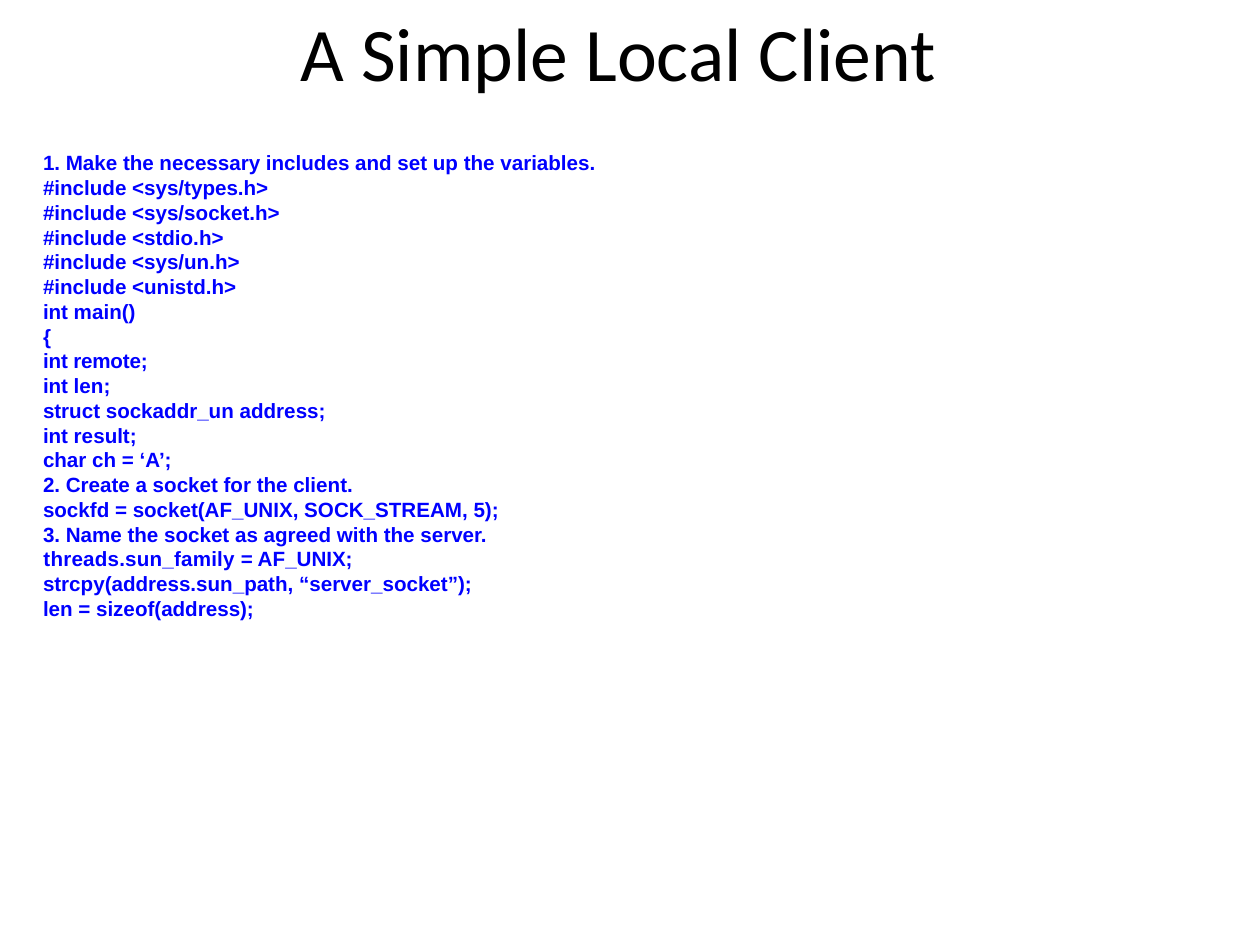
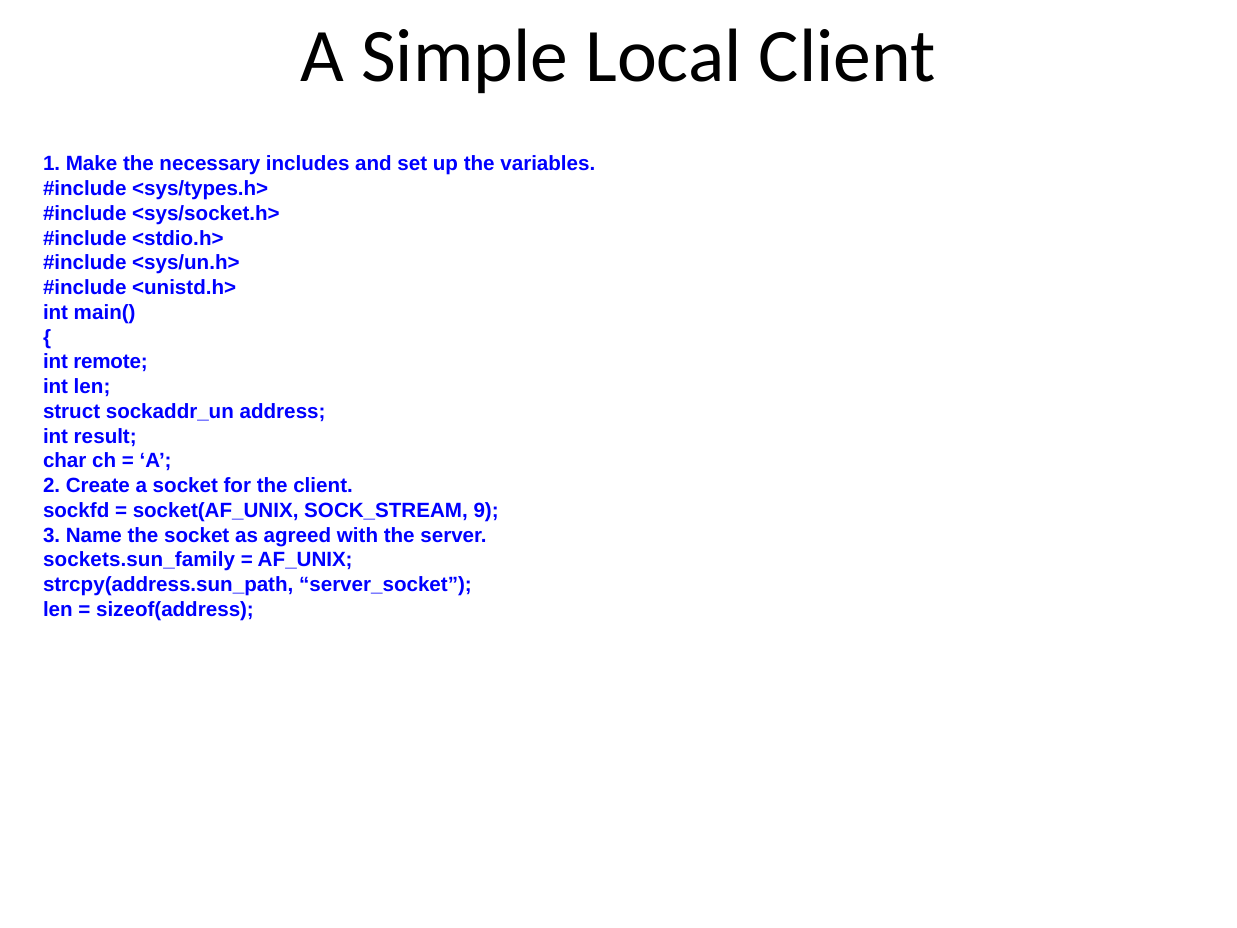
5: 5 -> 9 (486, 511)
threads.sun_family: threads.sun_family -> sockets.sun_family (139, 560)
